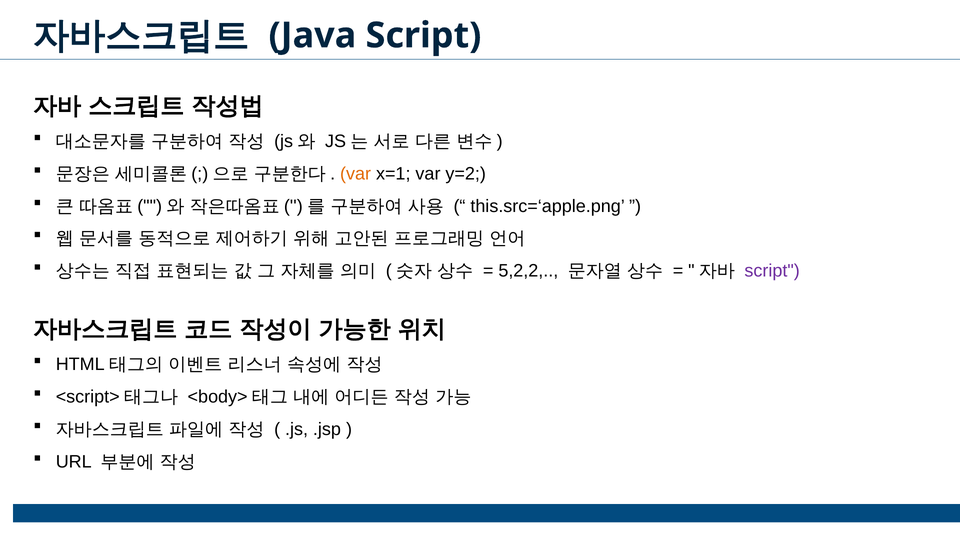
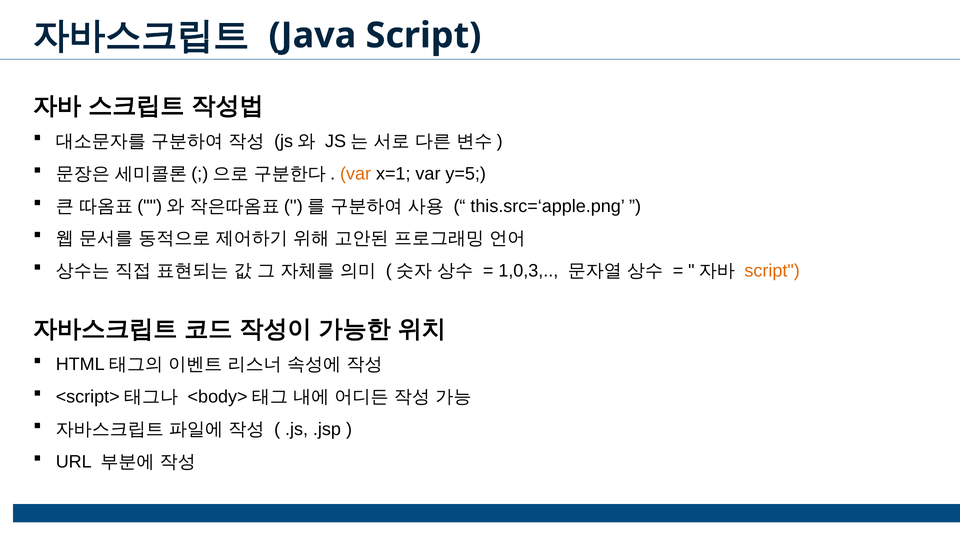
y=2: y=2 -> y=5 (466, 174)
5,2,2: 5,2,2 -> 1,0,3 (528, 271)
script colour: purple -> orange (772, 271)
